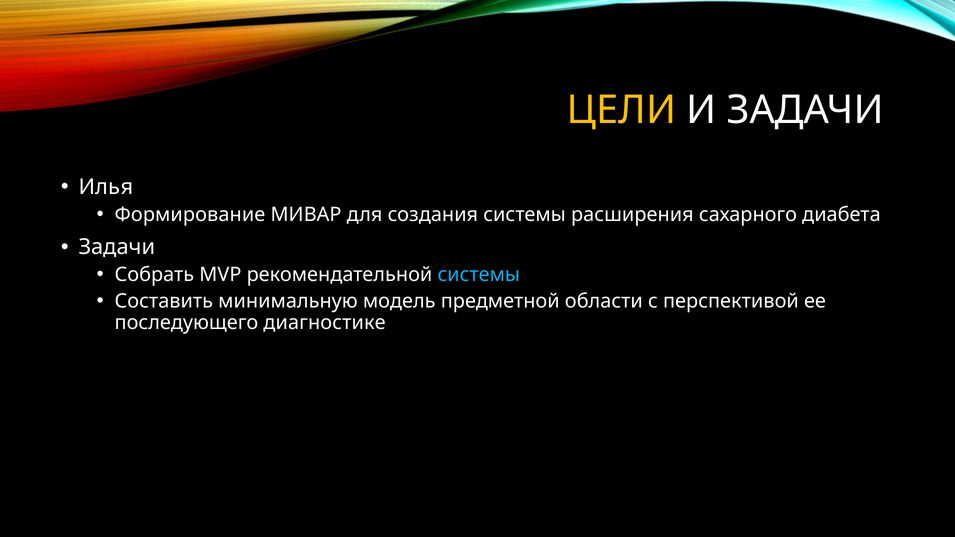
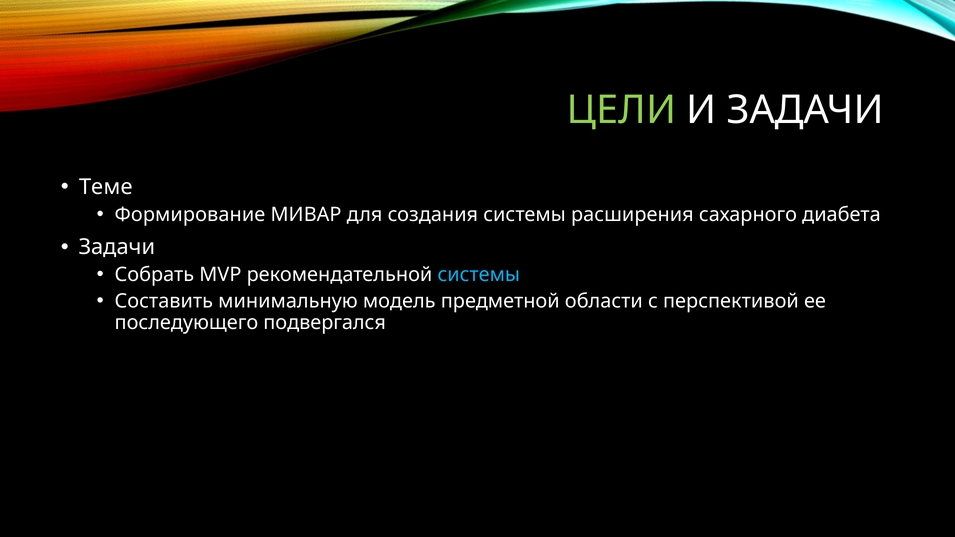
ЦЕЛИ colour: yellow -> light green (621, 110)
Илья: Илья -> Теме (106, 187)
диагностике: диагностике -> подвергался (325, 323)
